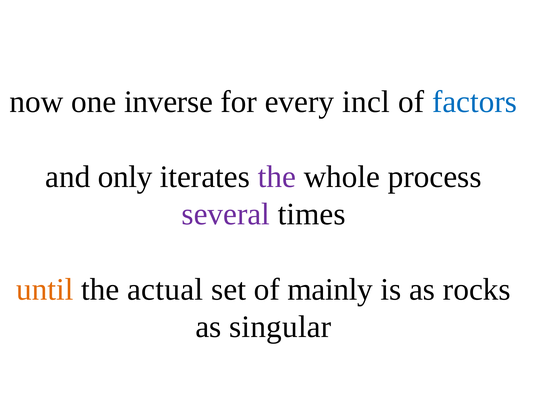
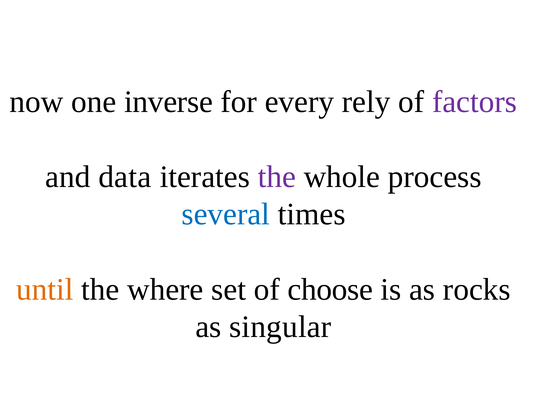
incl: incl -> rely (366, 102)
factors colour: blue -> purple (475, 102)
only: only -> data (125, 177)
several colour: purple -> blue (226, 214)
actual: actual -> where (165, 289)
mainly: mainly -> choose (330, 289)
